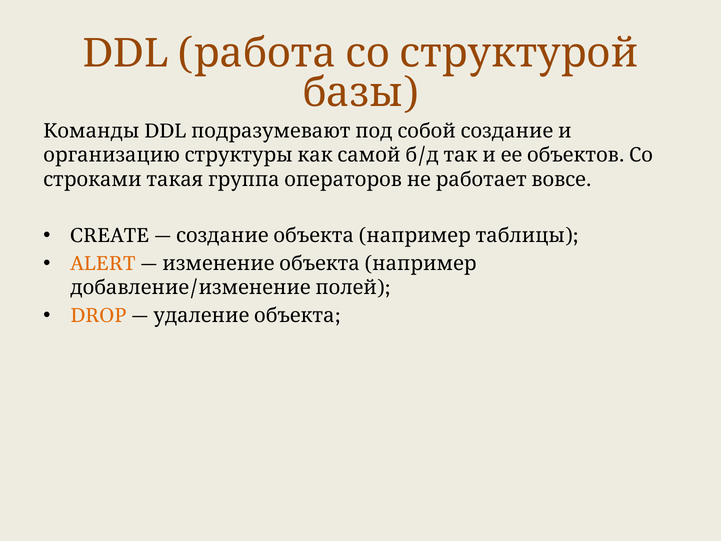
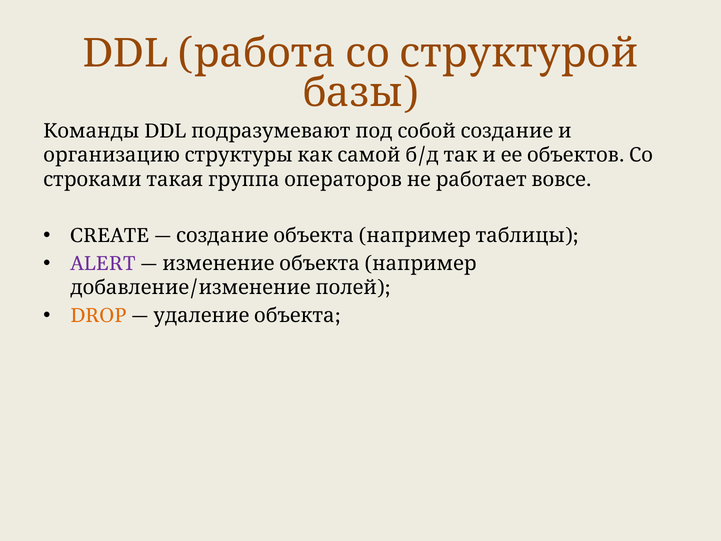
ALERT colour: orange -> purple (103, 263)
